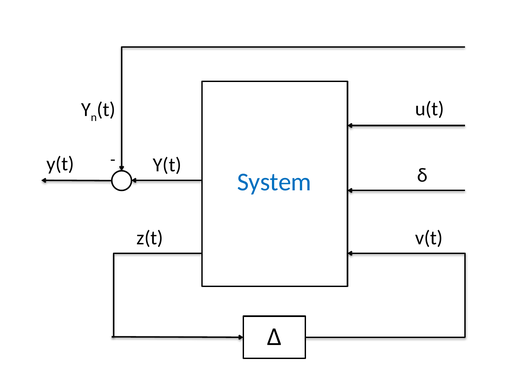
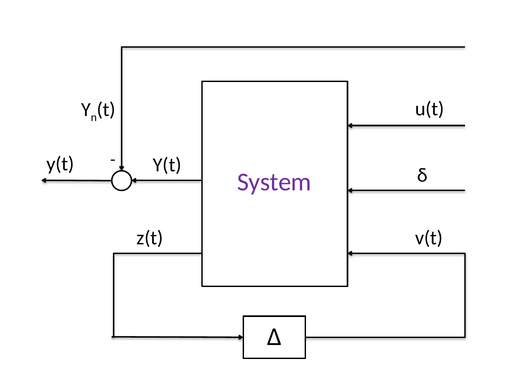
System colour: blue -> purple (274, 182)
